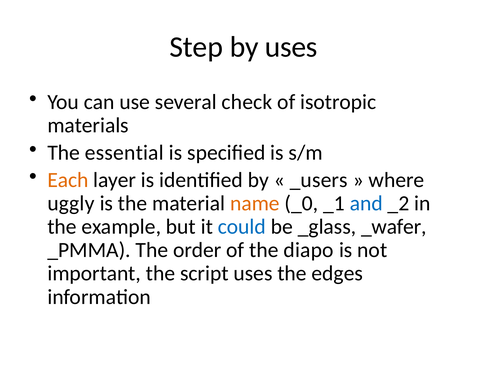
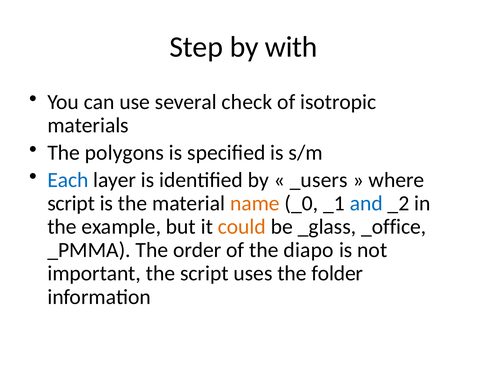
by uses: uses -> with (291, 47)
essential: essential -> polygons (124, 153)
Each colour: orange -> blue (68, 180)
uggly: uggly -> script (71, 203)
could colour: blue -> orange (242, 226)
_wafer: _wafer -> _office (394, 226)
edges: edges -> folder (337, 273)
